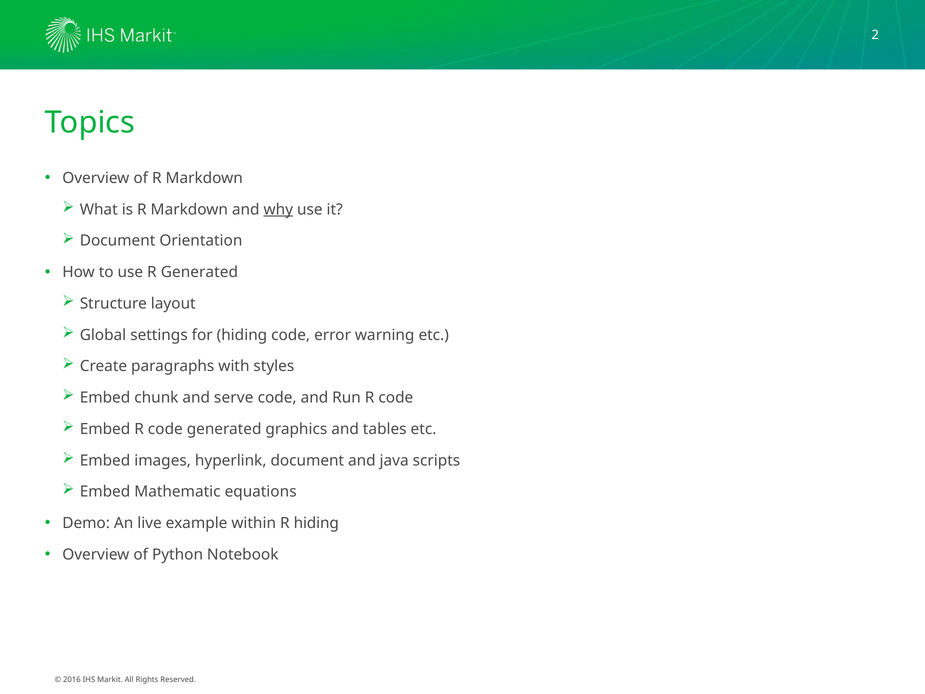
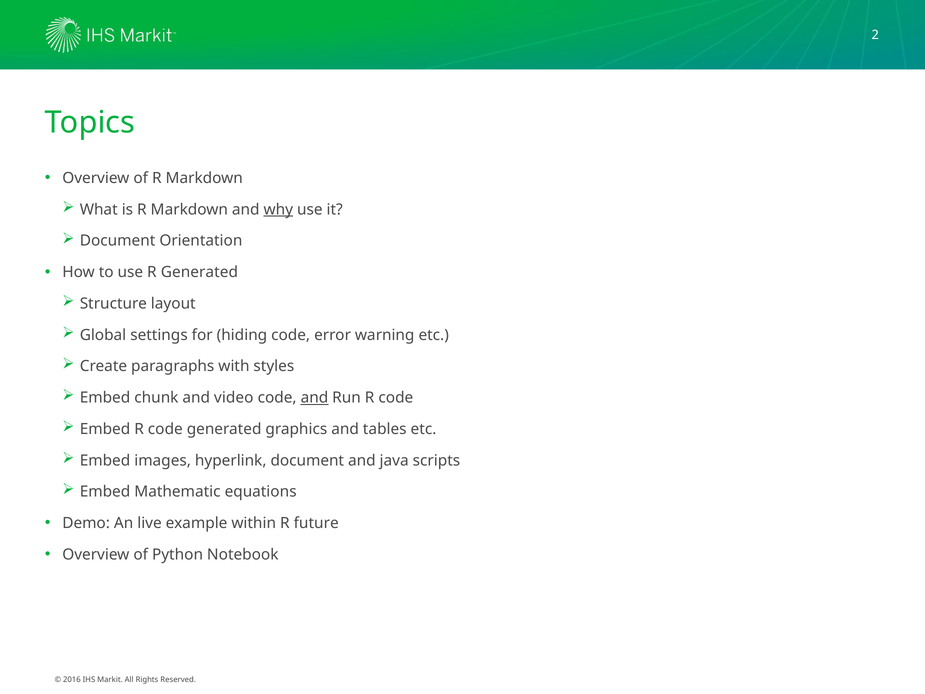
serve: serve -> video (234, 398)
and underline: none -> present (314, 398)
R hiding: hiding -> future (316, 523)
